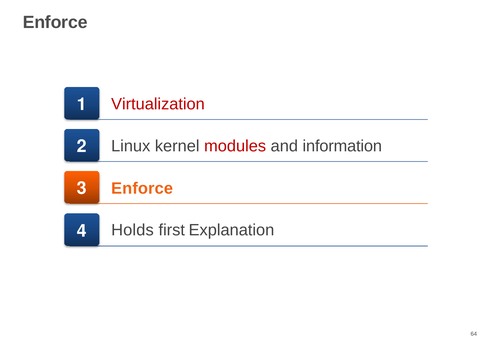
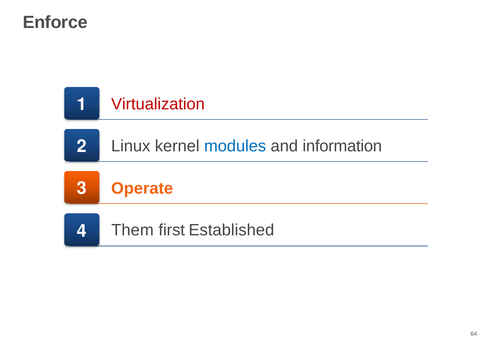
modules colour: red -> blue (235, 146)
Enforce: Enforce -> Operate (142, 188)
Holds: Holds -> Them (132, 230)
Explanation: Explanation -> Established (231, 230)
